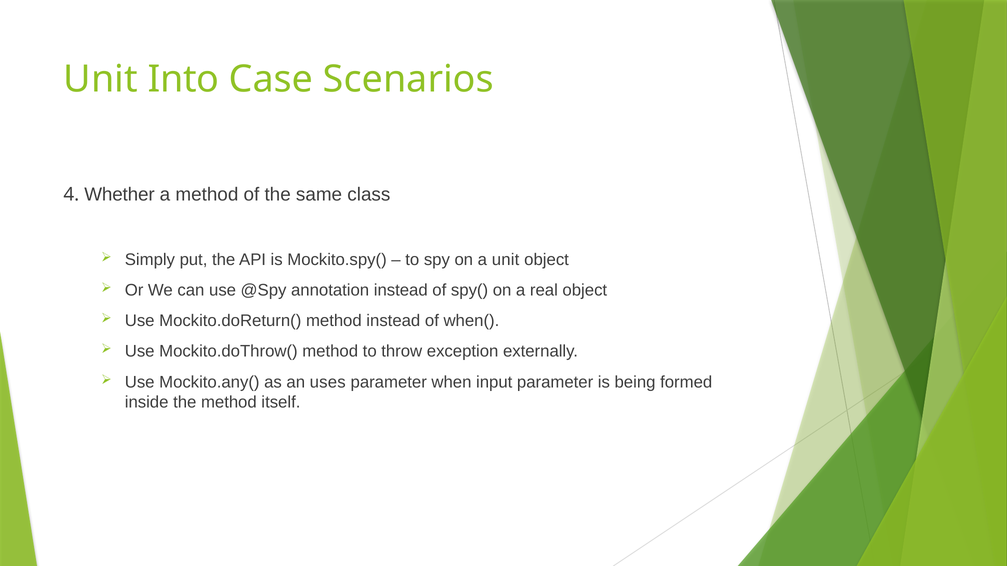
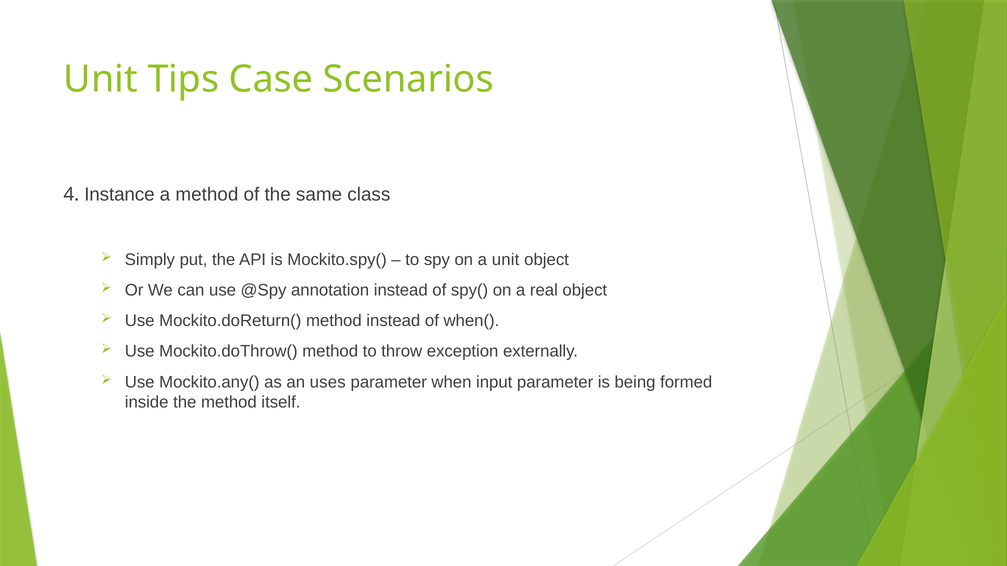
Into: Into -> Tips (183, 79)
Whether: Whether -> Instance (119, 195)
